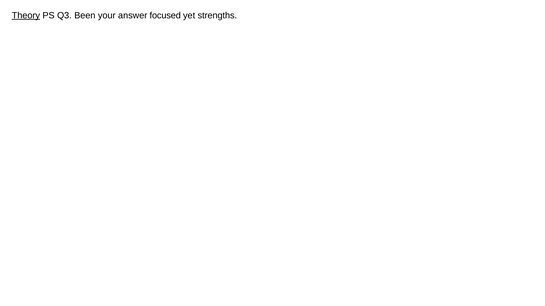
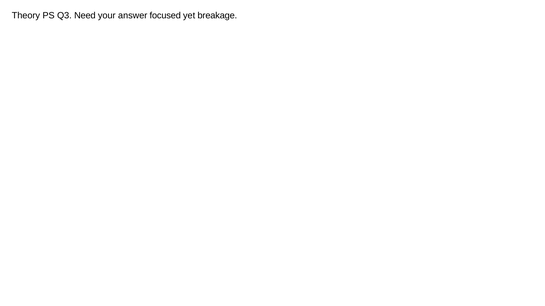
Theory underline: present -> none (26, 16)
Been: Been -> Need (85, 16)
strengths: strengths -> breakage (217, 16)
